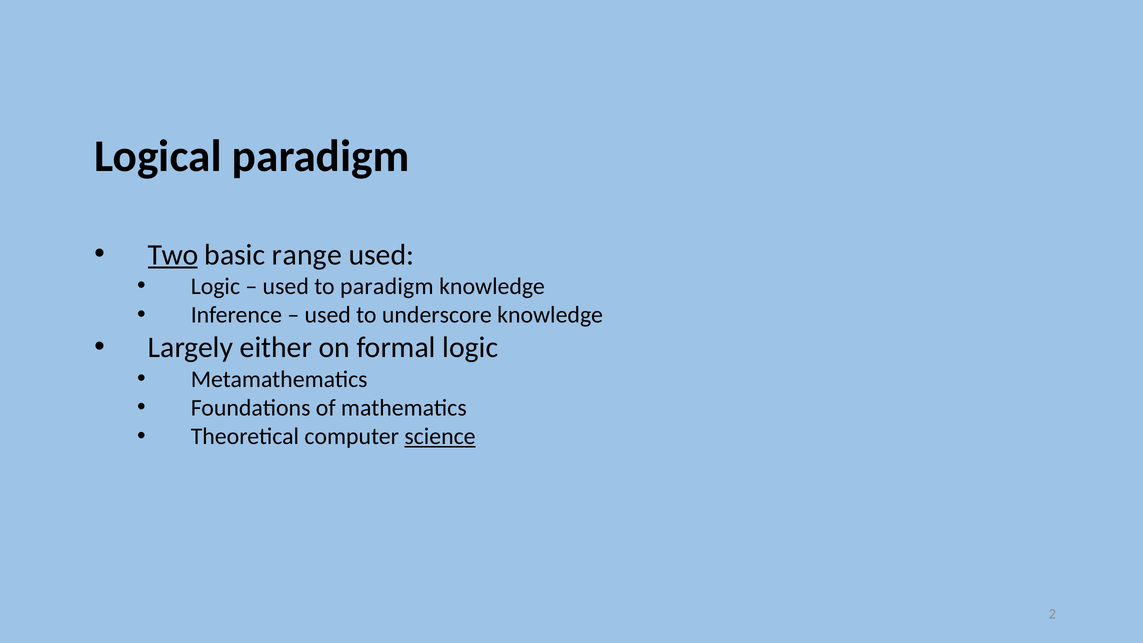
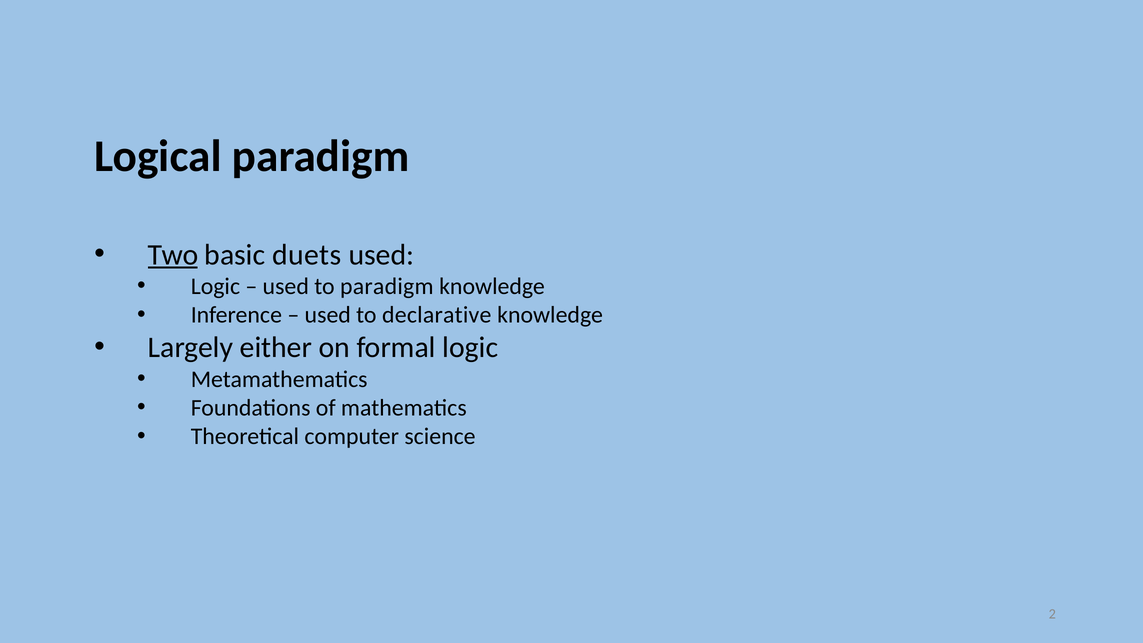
range: range -> duets (307, 255)
underscore: underscore -> declarative (437, 315)
science underline: present -> none (440, 436)
